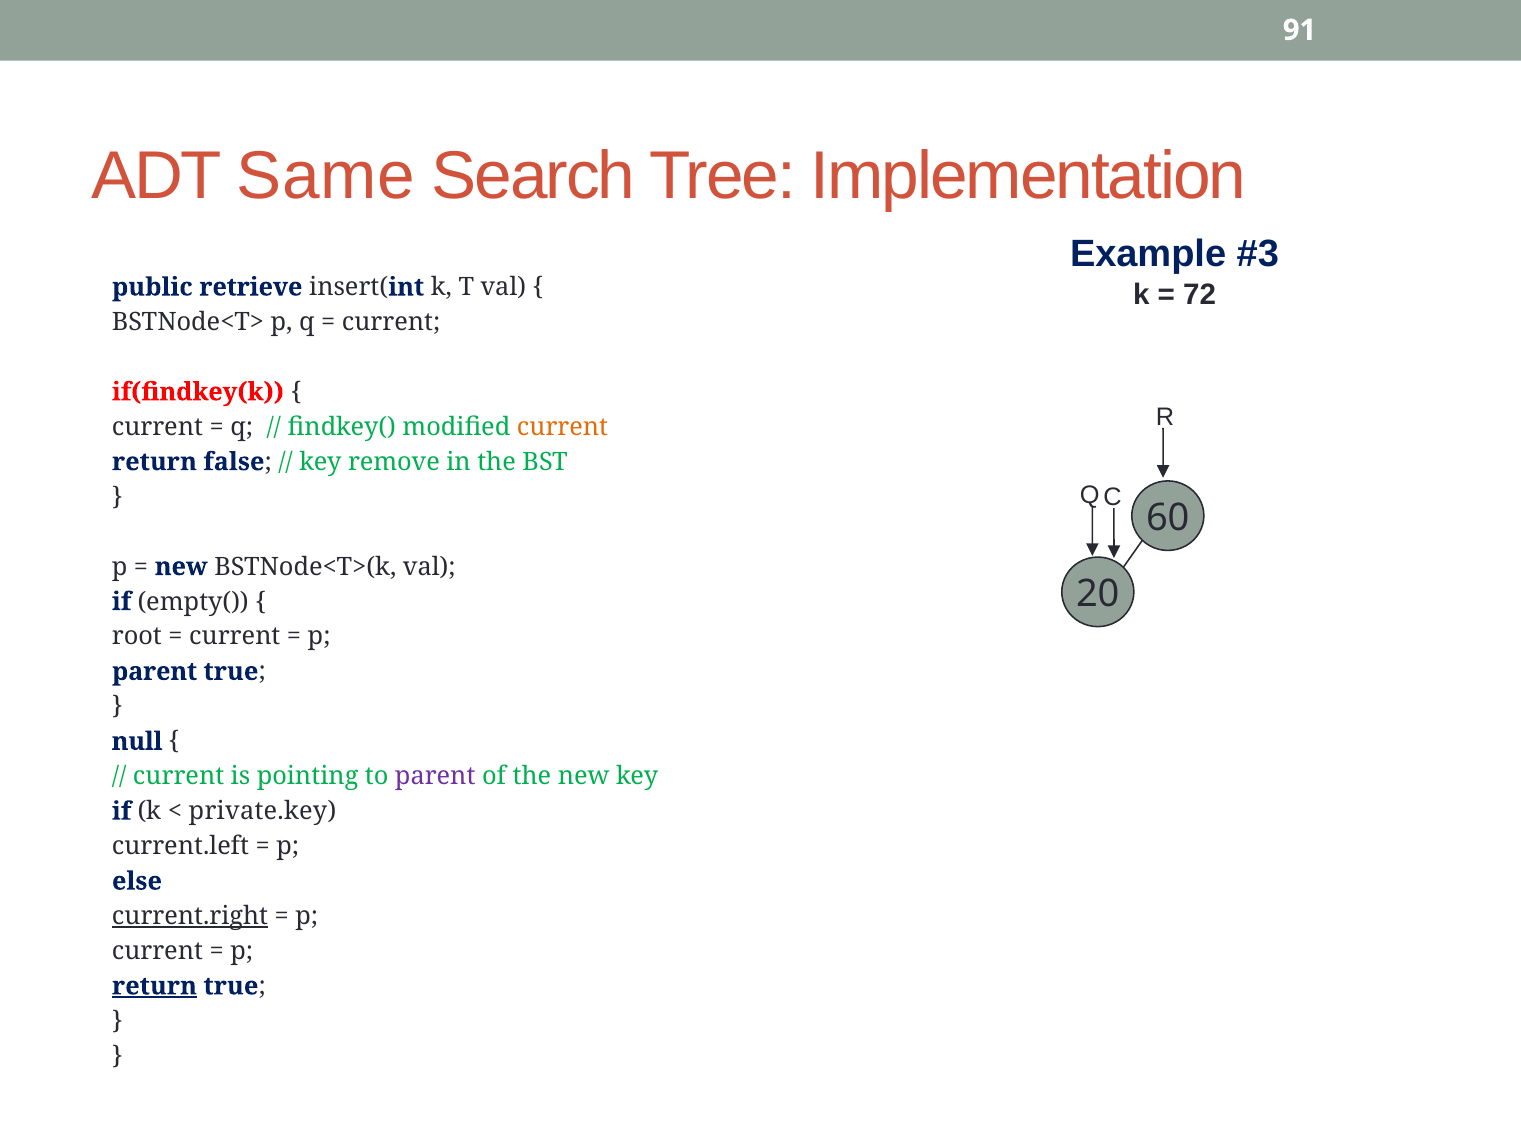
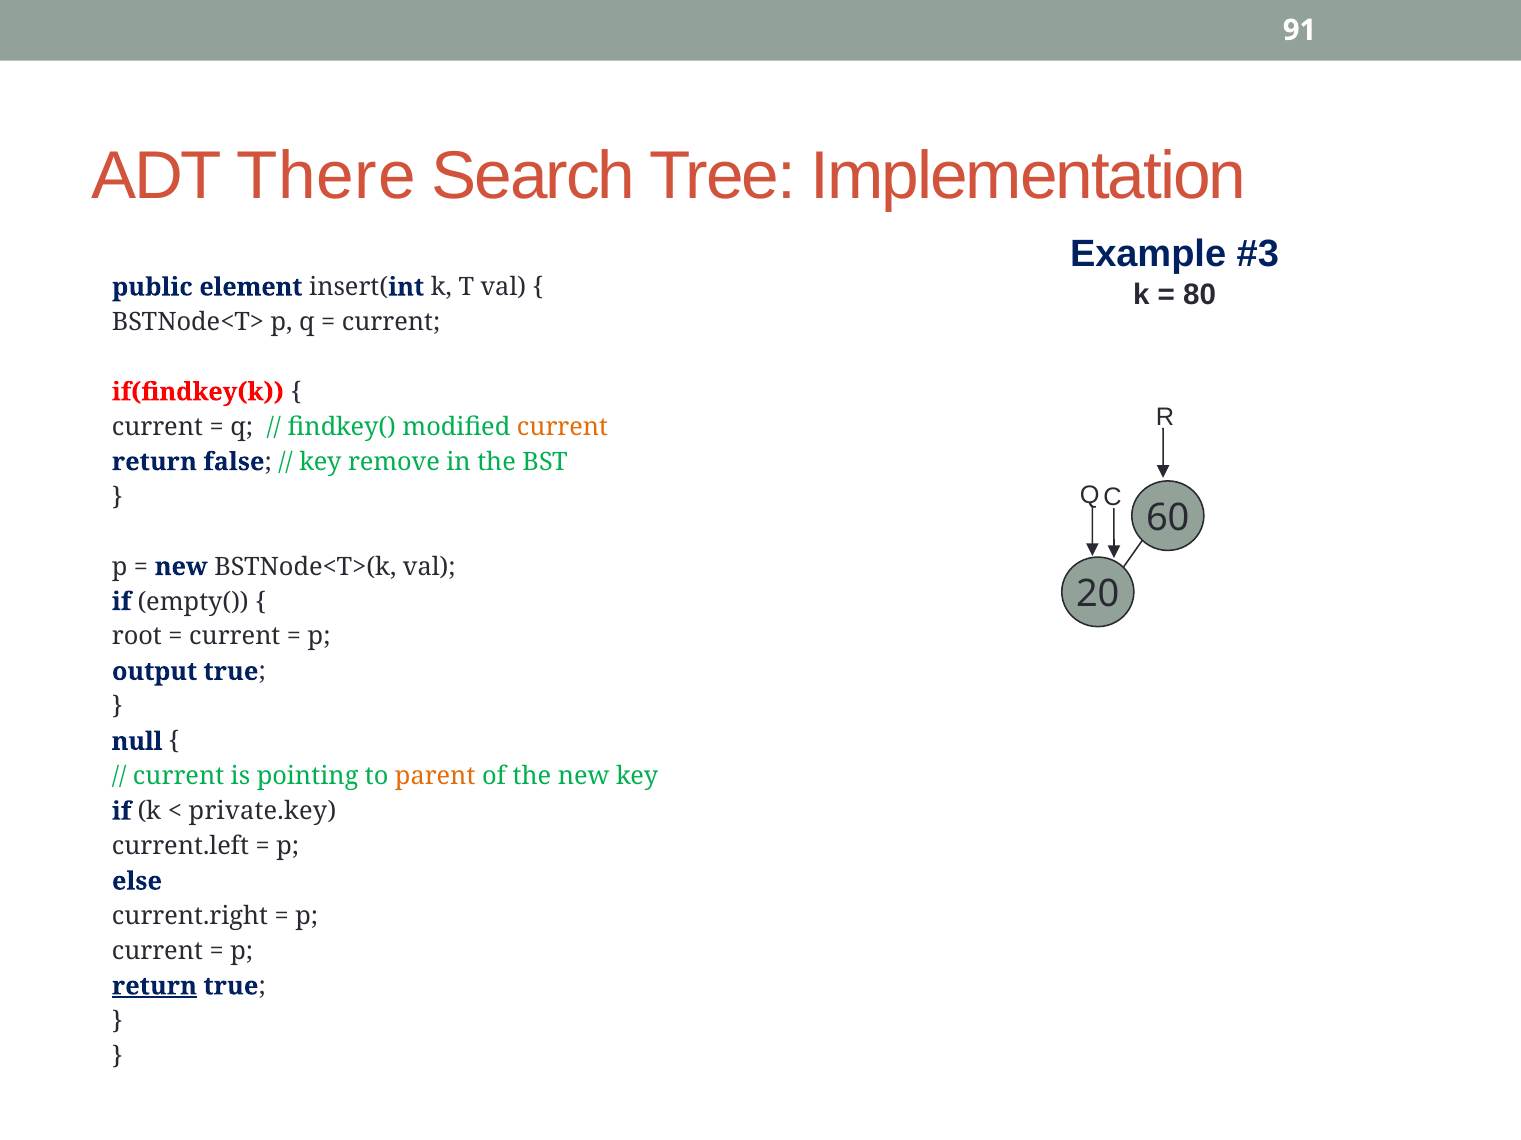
Same: Same -> There (326, 176)
retrieve: retrieve -> element (251, 287)
72: 72 -> 80 (1200, 294)
parent: parent -> output (155, 672)
parent colour: purple -> orange (435, 777)
current.right underline: present -> none (190, 917)
